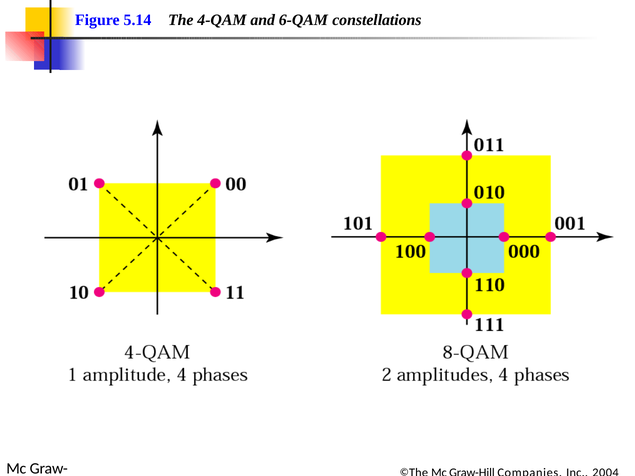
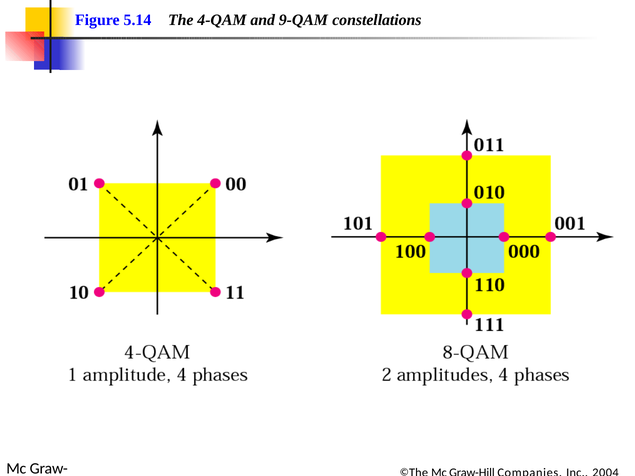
6-QAM: 6-QAM -> 9-QAM (303, 20)
